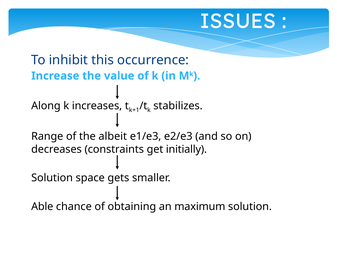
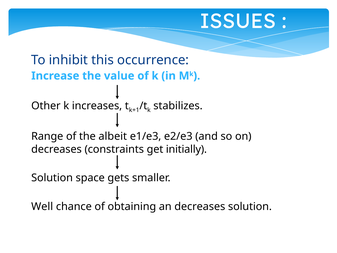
Along: Along -> Other (46, 106)
Able: Able -> Well (42, 206)
an maximum: maximum -> decreases (200, 206)
